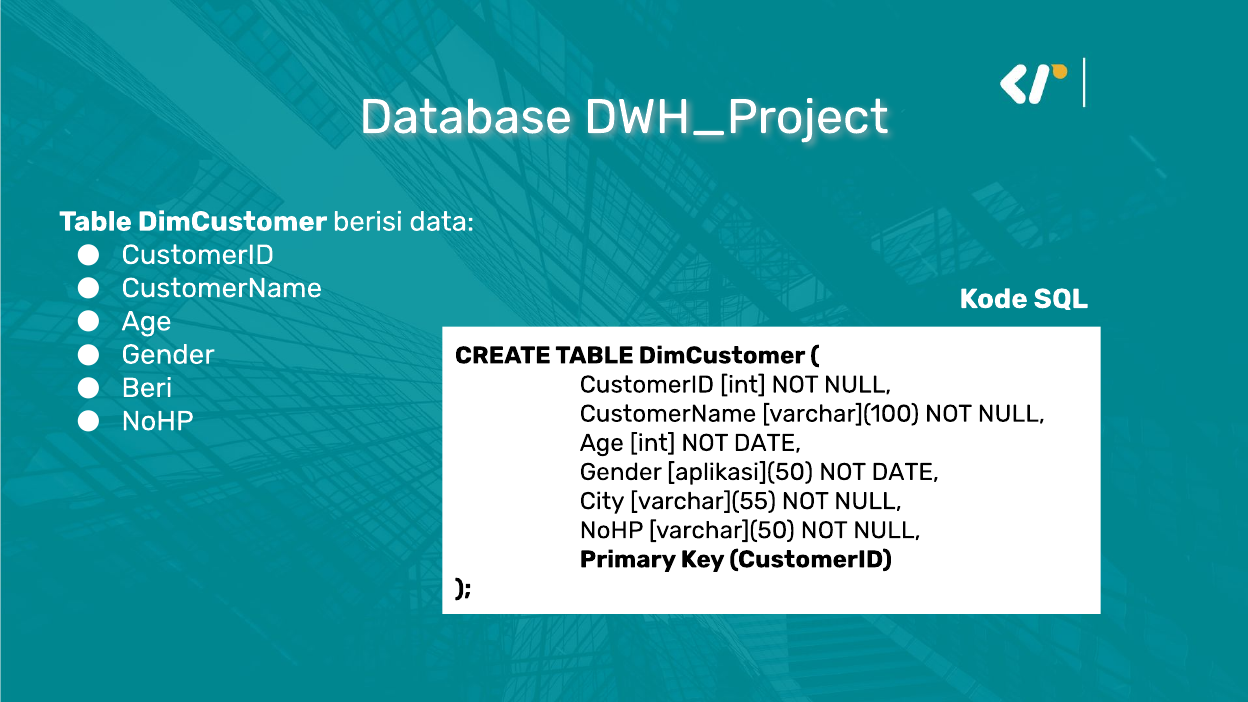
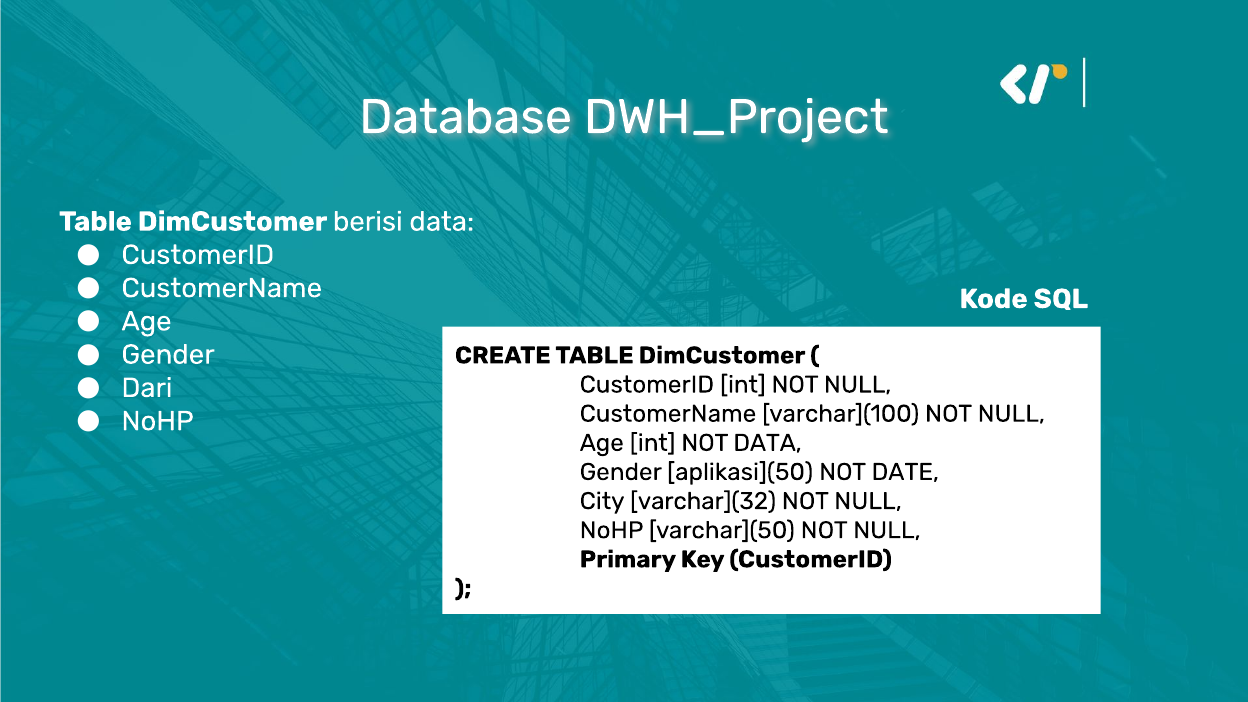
Beri: Beri -> Dari (147, 388)
int NOT DATE: DATE -> DATA (768, 443)
varchar](55: varchar](55 -> varchar](32 (703, 501)
